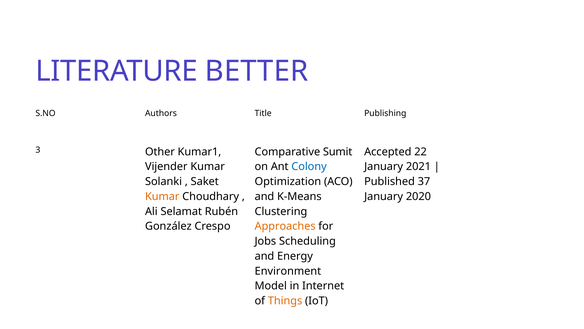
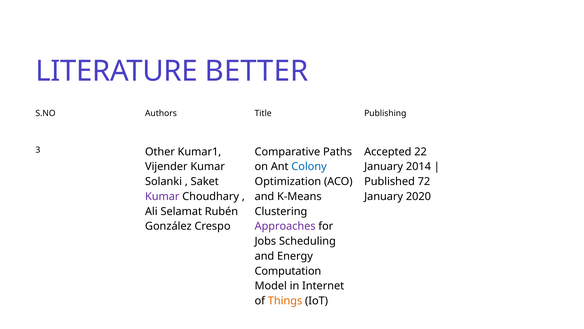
Sumit: Sumit -> Paths (338, 151)
2021: 2021 -> 2014 (418, 166)
37: 37 -> 72 (424, 181)
Kumar colour: orange -> purple (162, 196)
Approaches colour: orange -> purple (285, 226)
Environment: Environment -> Computation (288, 271)
